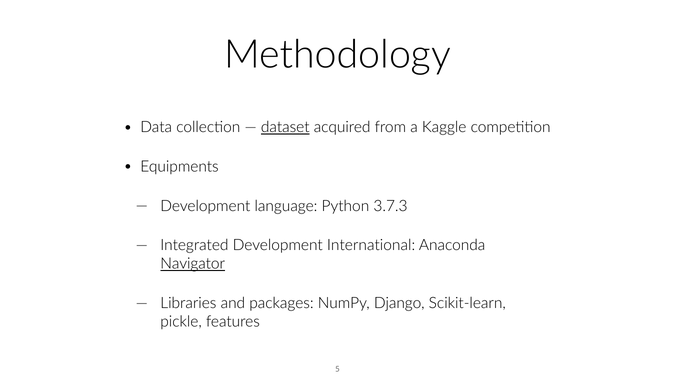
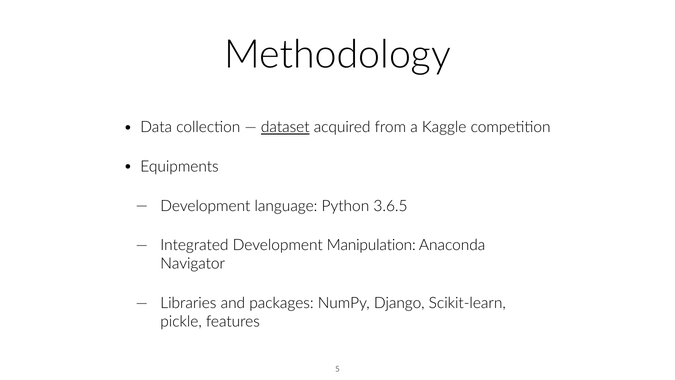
3.7.3: 3.7.3 -> 3.6.5 (390, 206)
International: International -> Manipulation (371, 245)
Navigator underline: present -> none (193, 264)
